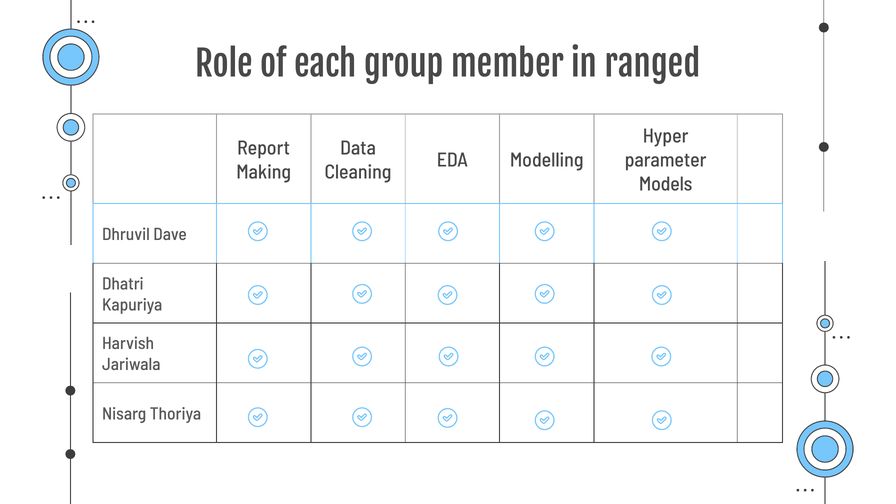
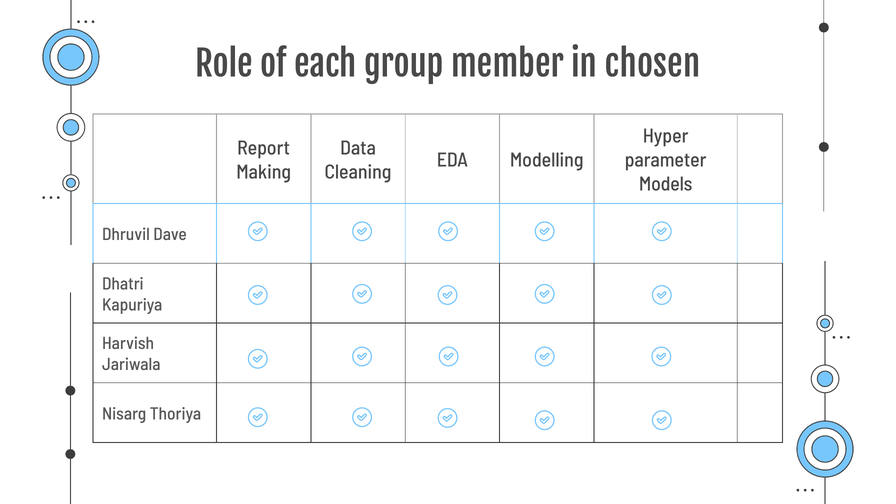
ranged: ranged -> chosen (652, 65)
